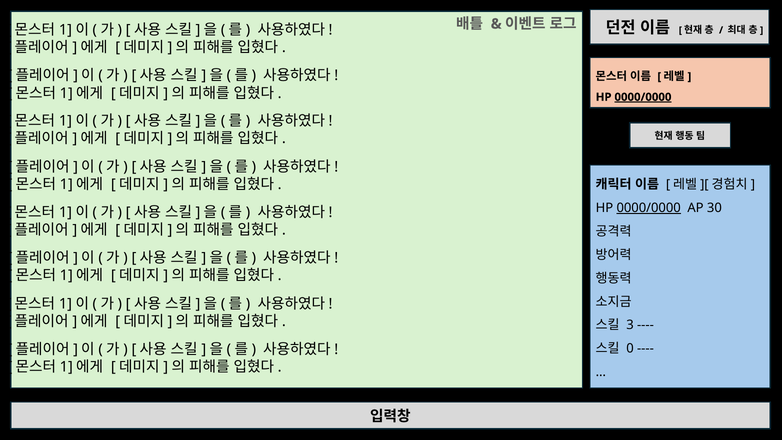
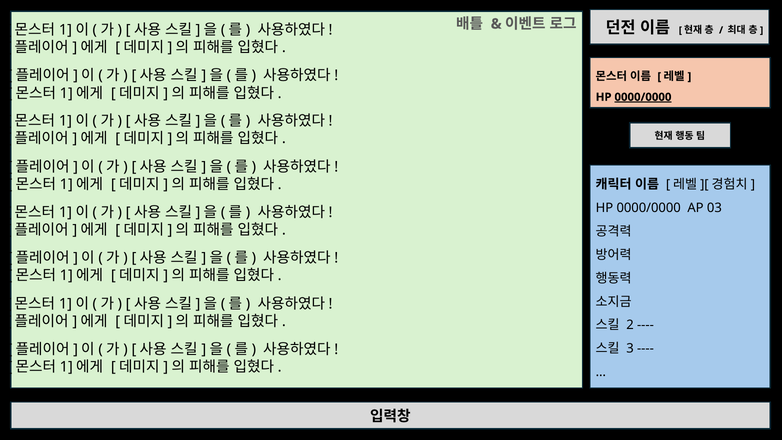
0000/0000 underline: present -> none (649, 208)
30: 30 -> 03 (714, 208)
3: 3 -> 2 (630, 325)
0: 0 -> 3 (630, 348)
